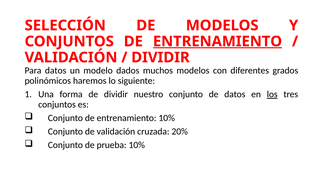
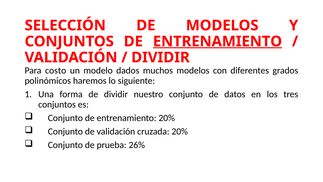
Para datos: datos -> costo (56, 70)
los underline: present -> none (272, 94)
entrenamiento 10%: 10% -> 20% (167, 118)
prueba 10%: 10% -> 26% (137, 145)
